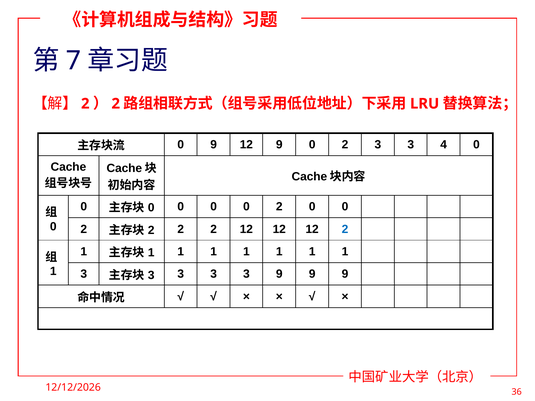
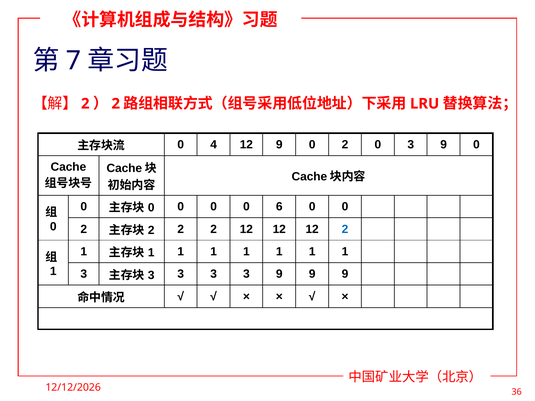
0 9: 9 -> 4 (214, 145)
2 3: 3 -> 0 (378, 145)
4: 4 -> 9 (444, 145)
0 0 0 2: 2 -> 6 (279, 207)
